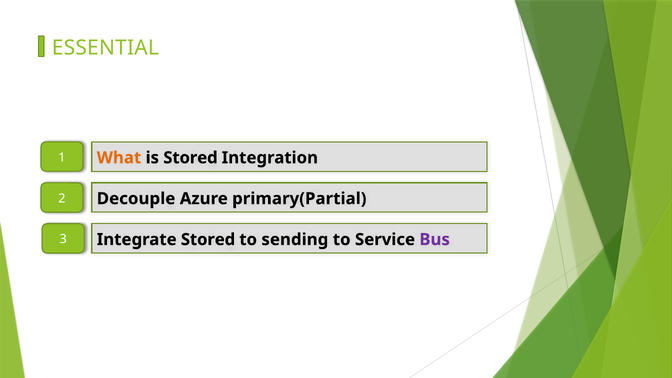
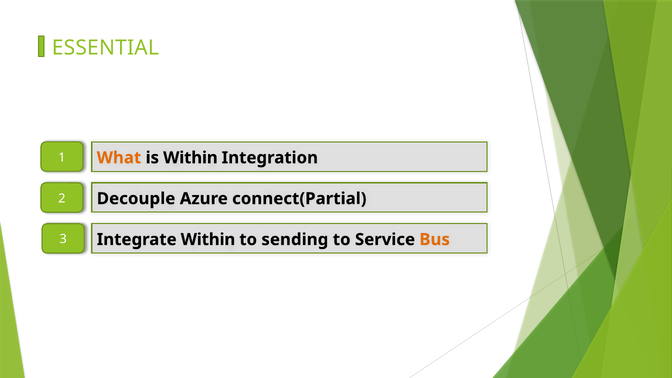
is Stored: Stored -> Within (190, 158)
primary(Partial: primary(Partial -> connect(Partial (299, 199)
Integrate Stored: Stored -> Within (208, 240)
Bus colour: purple -> orange (435, 240)
